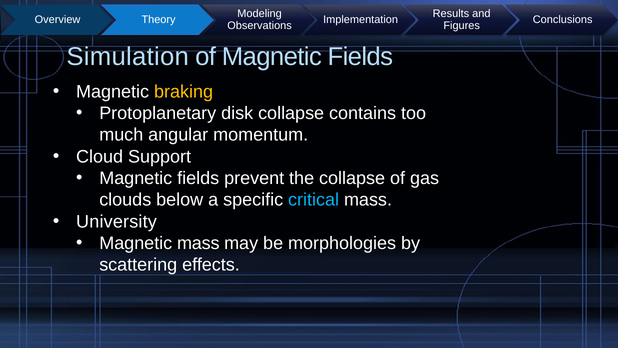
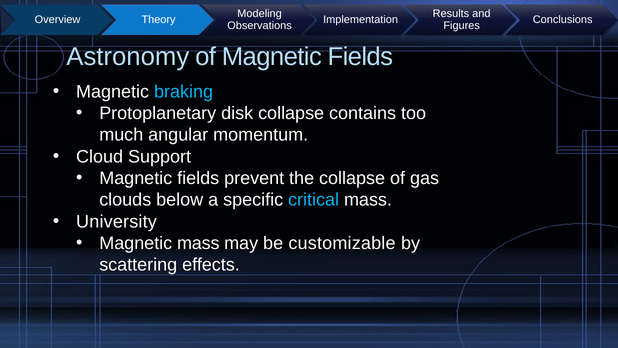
Simulation: Simulation -> Astronomy (128, 56)
braking colour: yellow -> light blue (184, 92)
morphologies: morphologies -> customizable (342, 243)
